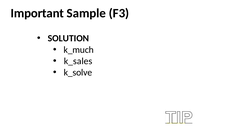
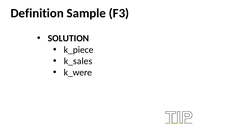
Important: Important -> Definition (37, 13)
k_much: k_much -> k_piece (79, 50)
k_solve: k_solve -> k_were (78, 73)
